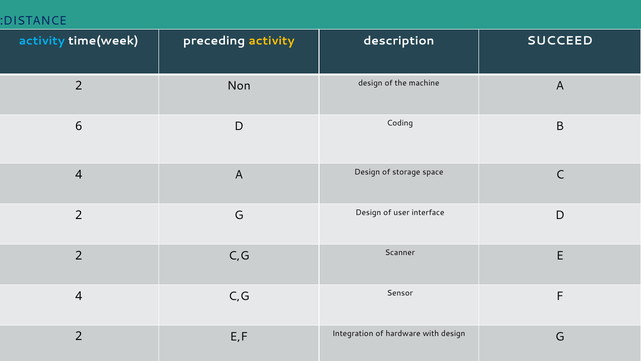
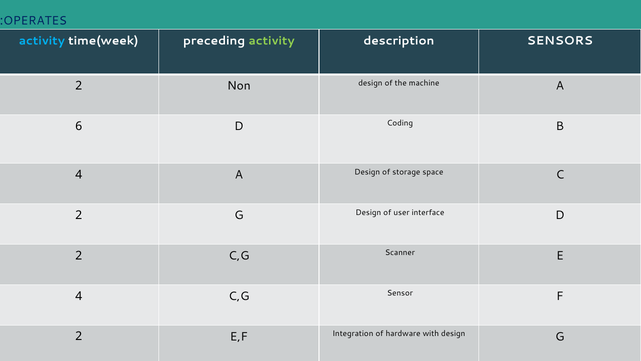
DISTANCE: DISTANCE -> OPERATES (35, 21)
activity colour: yellow -> light green (272, 41)
SUCCEED: SUCCEED -> SENSORS (560, 41)
